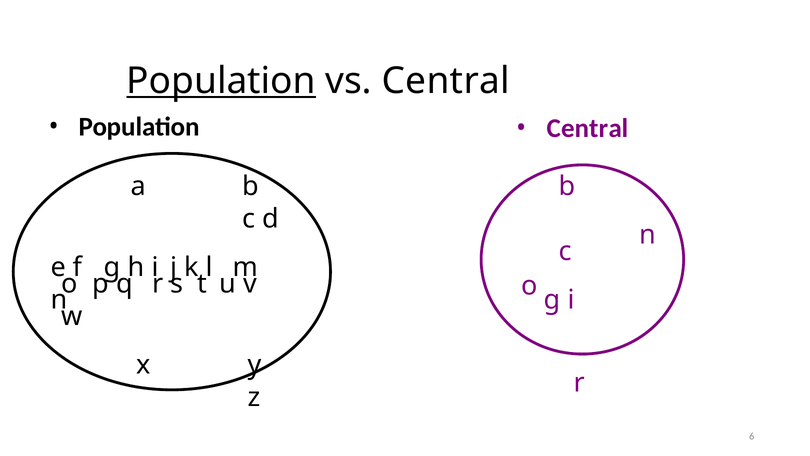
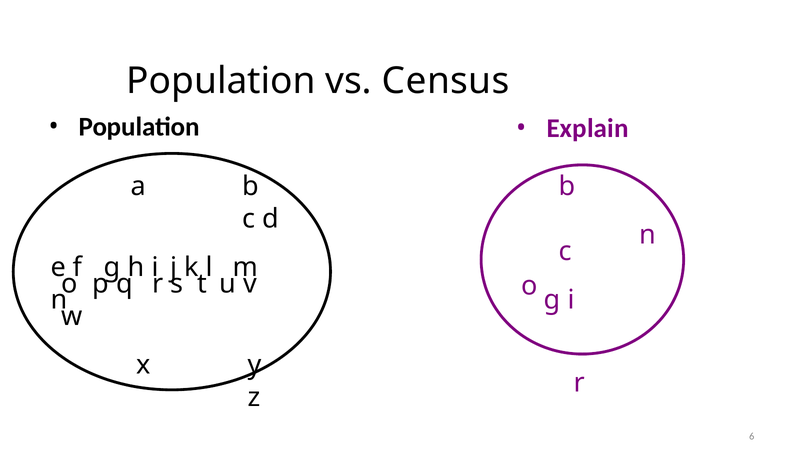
Population underline: present -> none (221, 81)
vs Central: Central -> Census (446, 81)
Central: Central -> Explain (588, 128)
